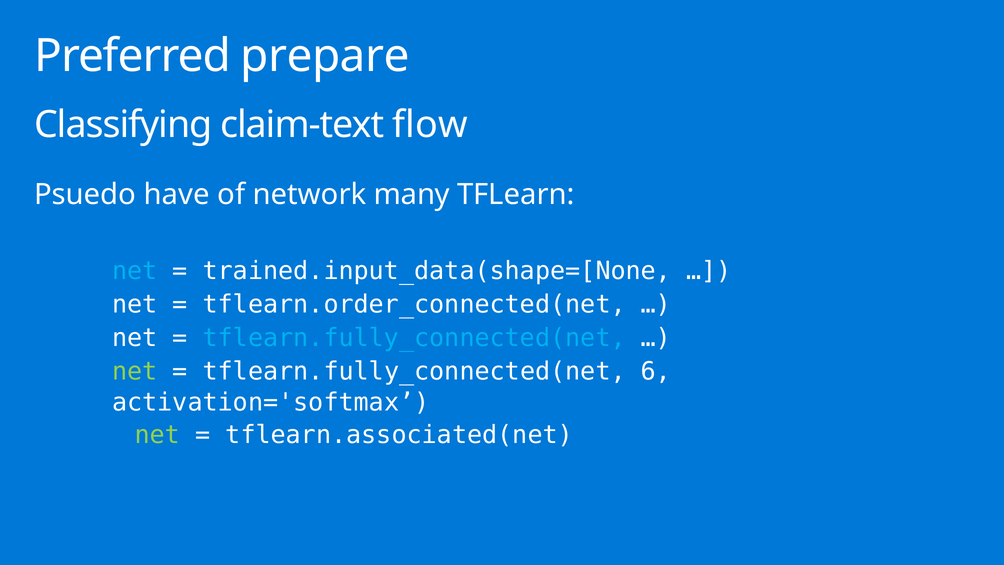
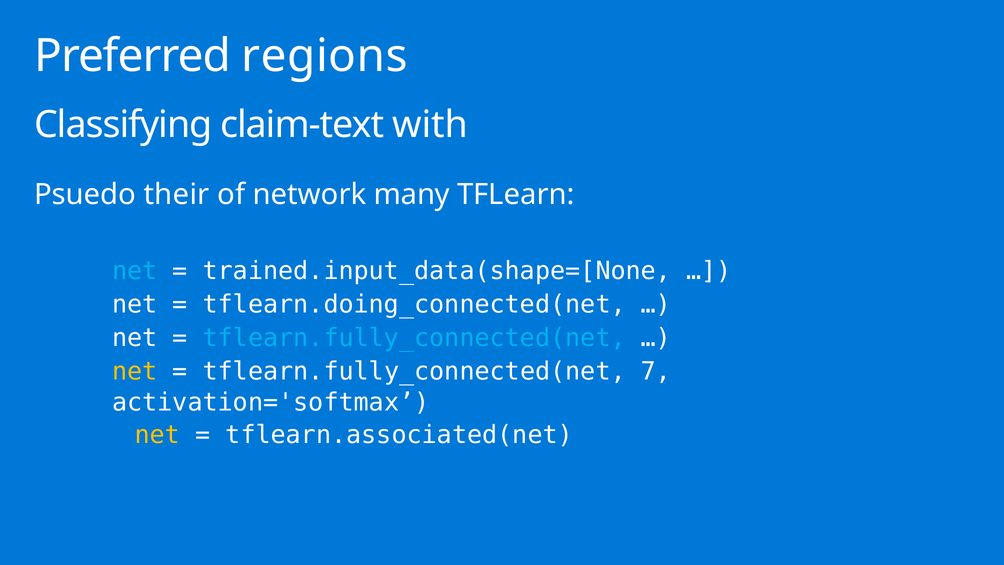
prepare: prepare -> regions (325, 56)
flow: flow -> with (430, 125)
have: have -> their (177, 195)
tflearn.order_connected(net: tflearn.order_connected(net -> tflearn.doing_connected(net (414, 304)
net colour: light green -> yellow (135, 371)
6: 6 -> 7 (656, 371)
net colour: light green -> yellow (157, 435)
